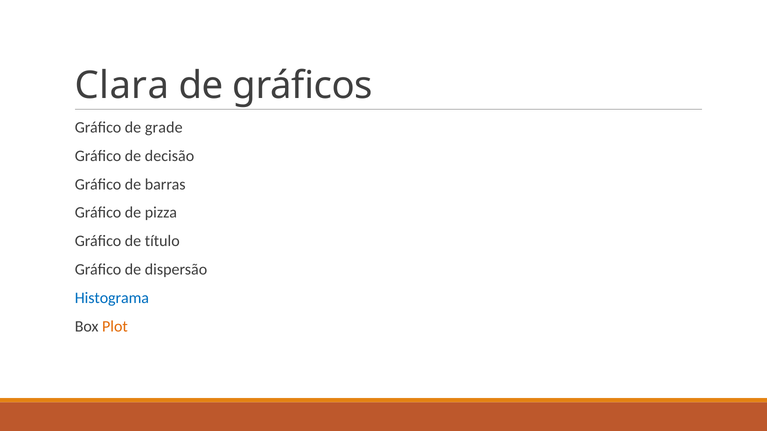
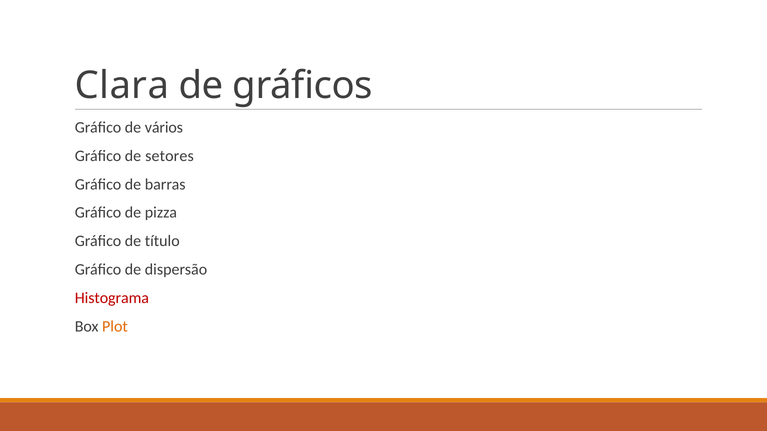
grade: grade -> vários (164, 128)
decisão: decisão -> setores (169, 156)
Histograma colour: blue -> red (112, 298)
